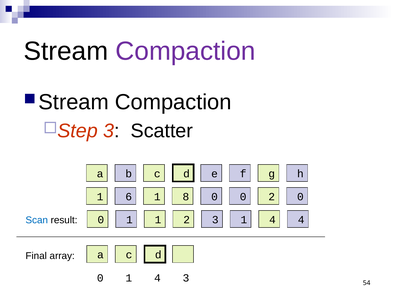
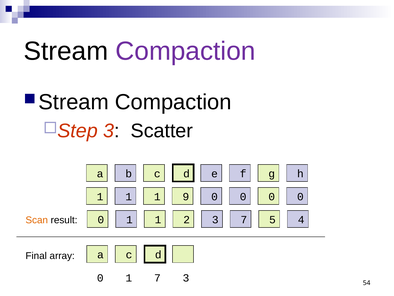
1 6: 6 -> 1 (129, 196)
8: 8 -> 9 (186, 196)
2: 2 -> 0 (272, 196)
Scan colour: blue -> orange (37, 220)
1: 1 -> 7 (244, 219)
3 4: 4 -> 5 (272, 219)
4: 4 -> 7 (157, 277)
